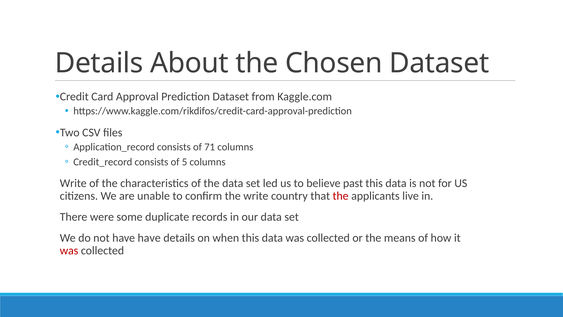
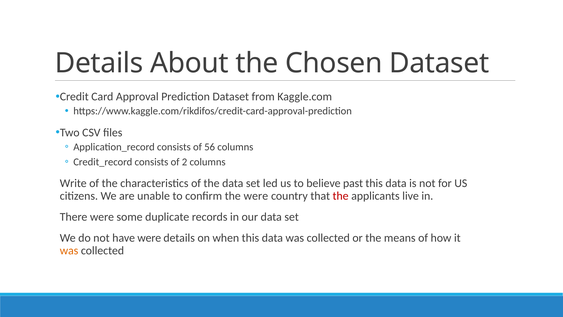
71: 71 -> 56 (210, 147)
5: 5 -> 2 (185, 162)
the write: write -> were (256, 196)
have have: have -> were (149, 238)
was colour: red -> orange (69, 250)
